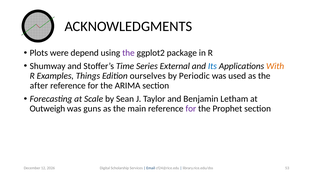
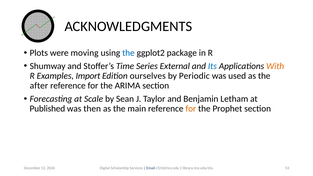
depend: depend -> moving (85, 53)
the colour: purple -> blue (128, 53)
Things: Things -> Import (88, 76)
Outweigh: Outweigh -> Published (47, 109)
guns: guns -> then (92, 109)
for colour: purple -> orange (191, 109)
